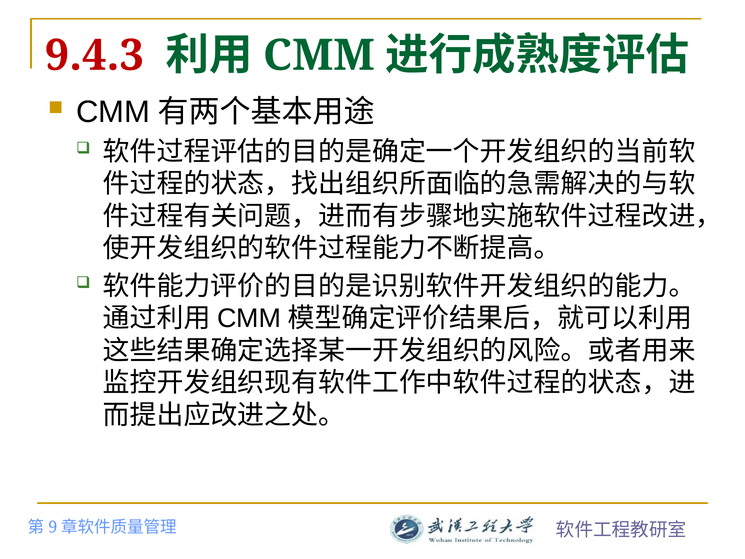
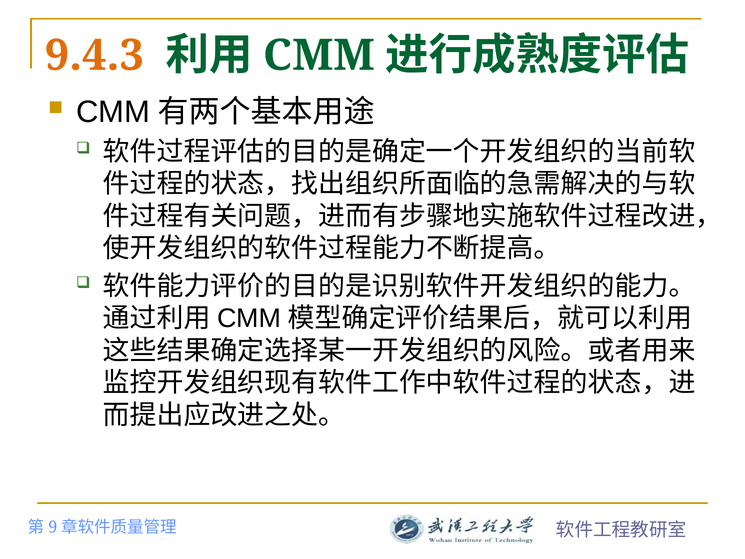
9.4.3 colour: red -> orange (94, 55)
